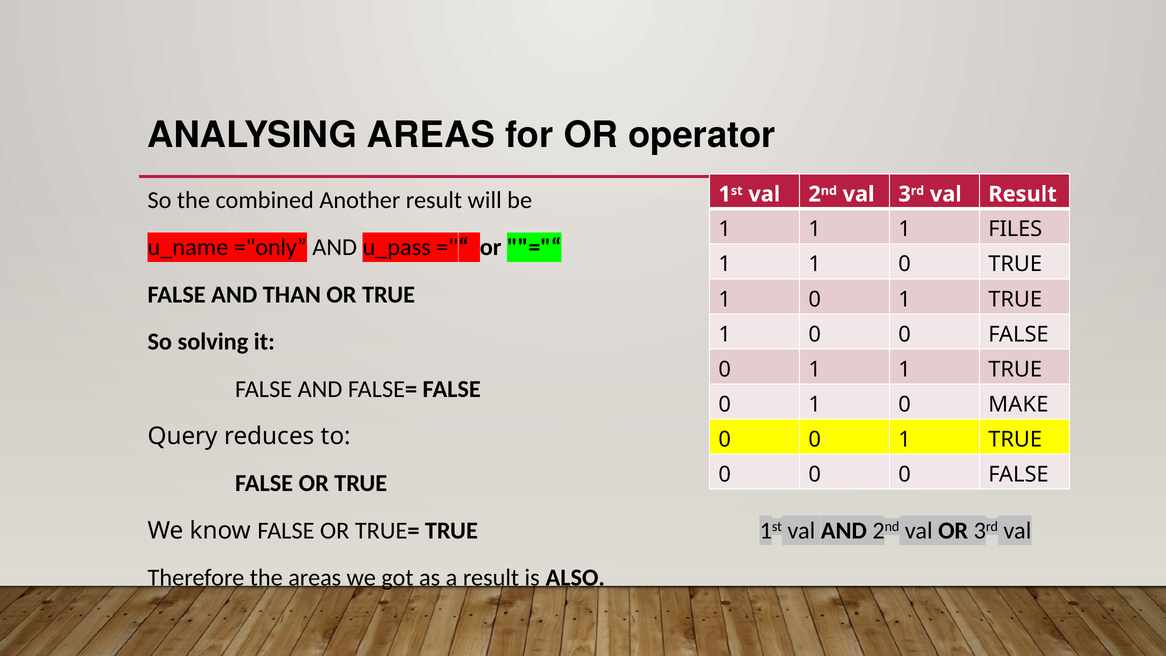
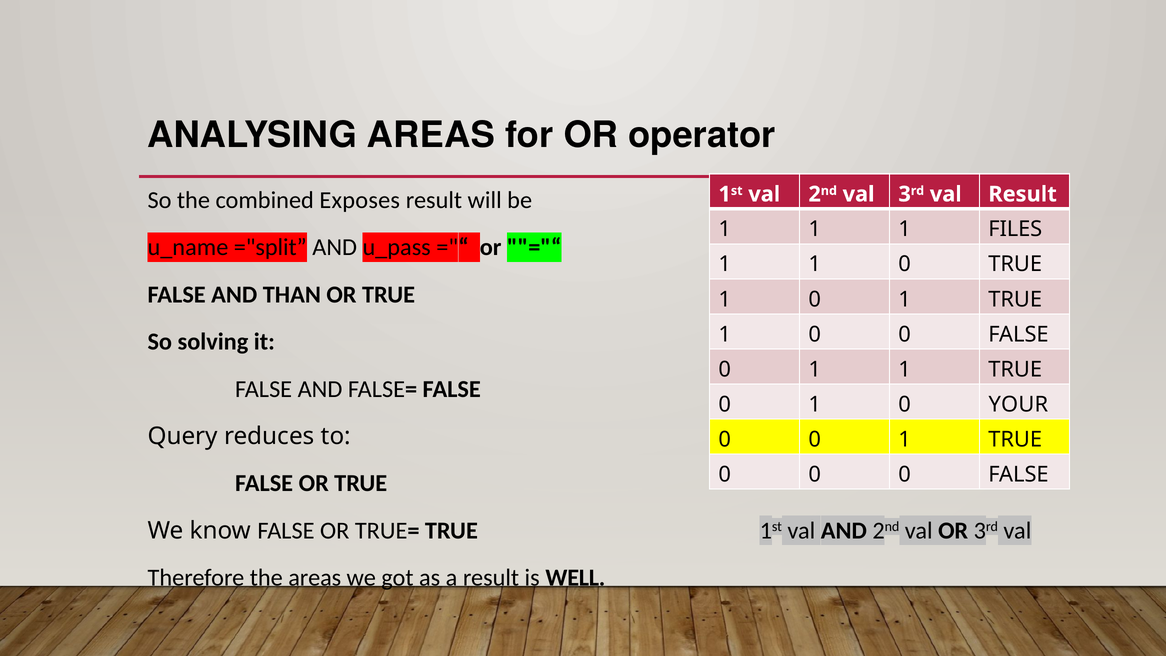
Another: Another -> Exposes (360, 200)
="only: ="only -> ="split (270, 247)
MAKE: MAKE -> YOUR (1018, 404)
ALSO: ALSO -> WELL (575, 578)
